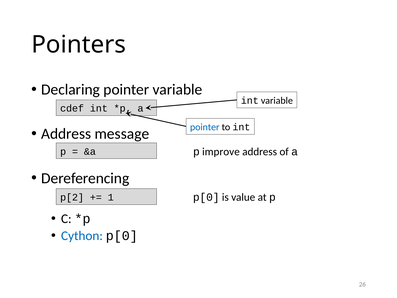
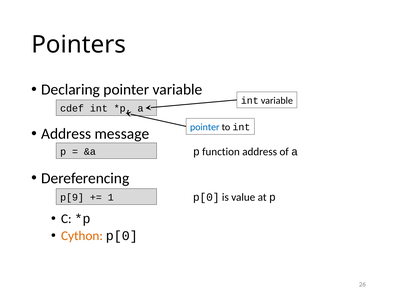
improve: improve -> function (221, 152)
p[2: p[2 -> p[9 (72, 197)
Cython colour: blue -> orange (82, 236)
